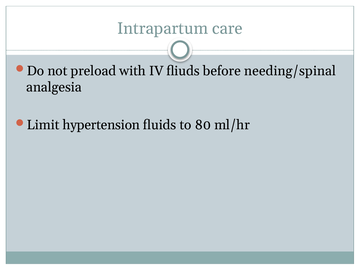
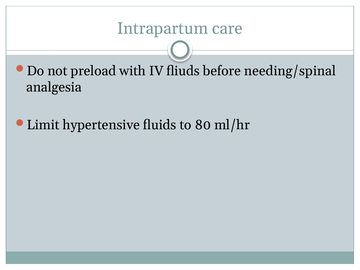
hypertension: hypertension -> hypertensive (101, 125)
